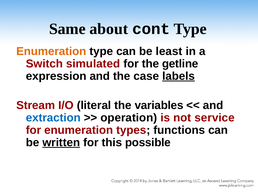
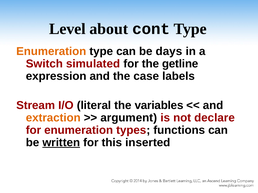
Same: Same -> Level (67, 29)
least: least -> days (169, 52)
labels underline: present -> none (179, 76)
extraction colour: blue -> orange (53, 118)
operation: operation -> argument (129, 118)
service: service -> declare (215, 118)
possible: possible -> inserted (148, 143)
